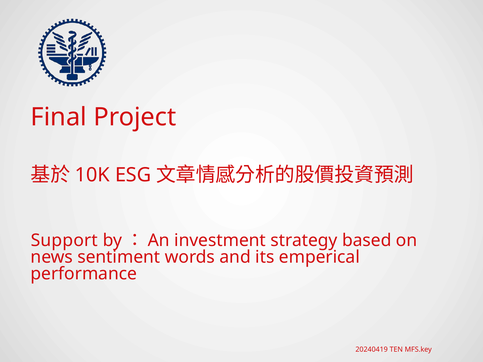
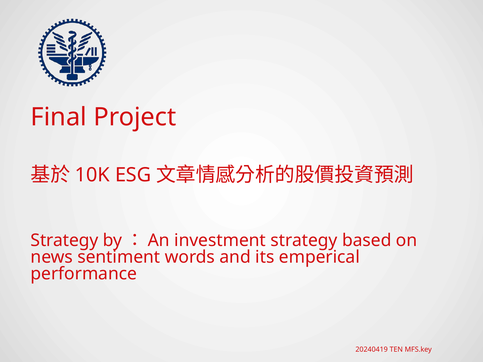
Support: Support -> Strategy (64, 240)
